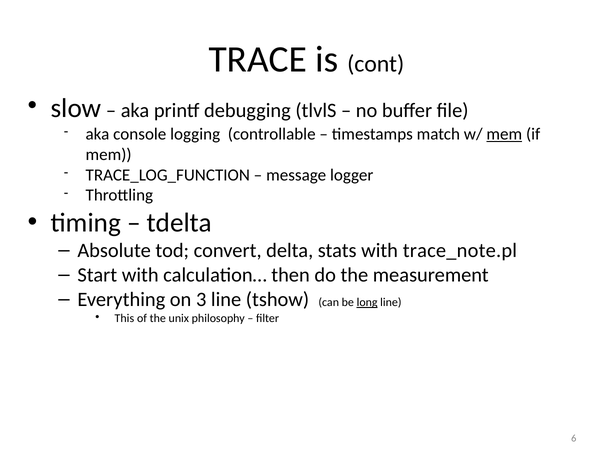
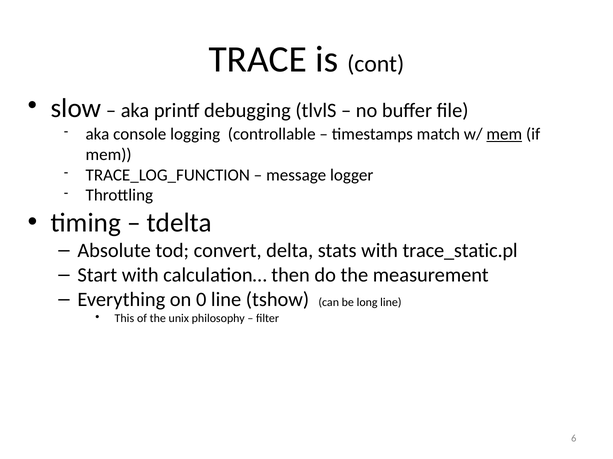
trace_note.pl: trace_note.pl -> trace_static.pl (460, 251)
3: 3 -> 0 (201, 300)
long underline: present -> none (367, 303)
